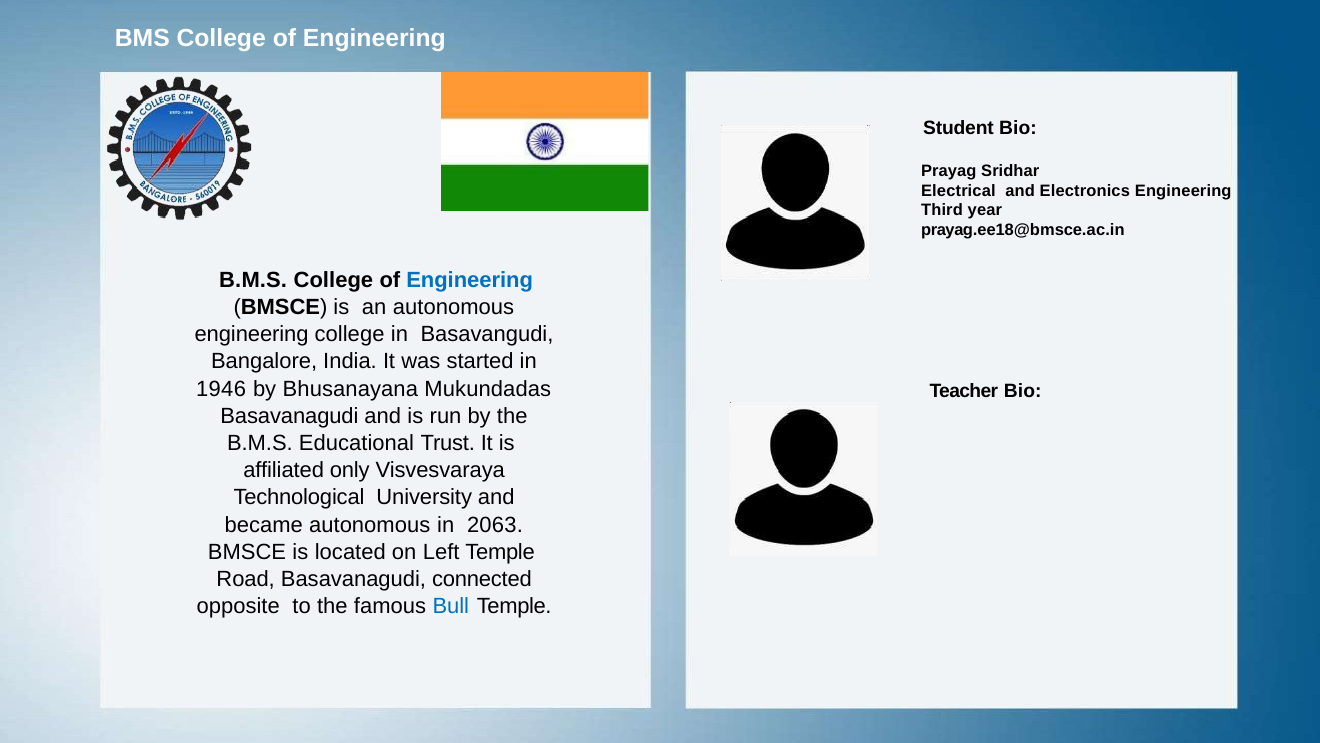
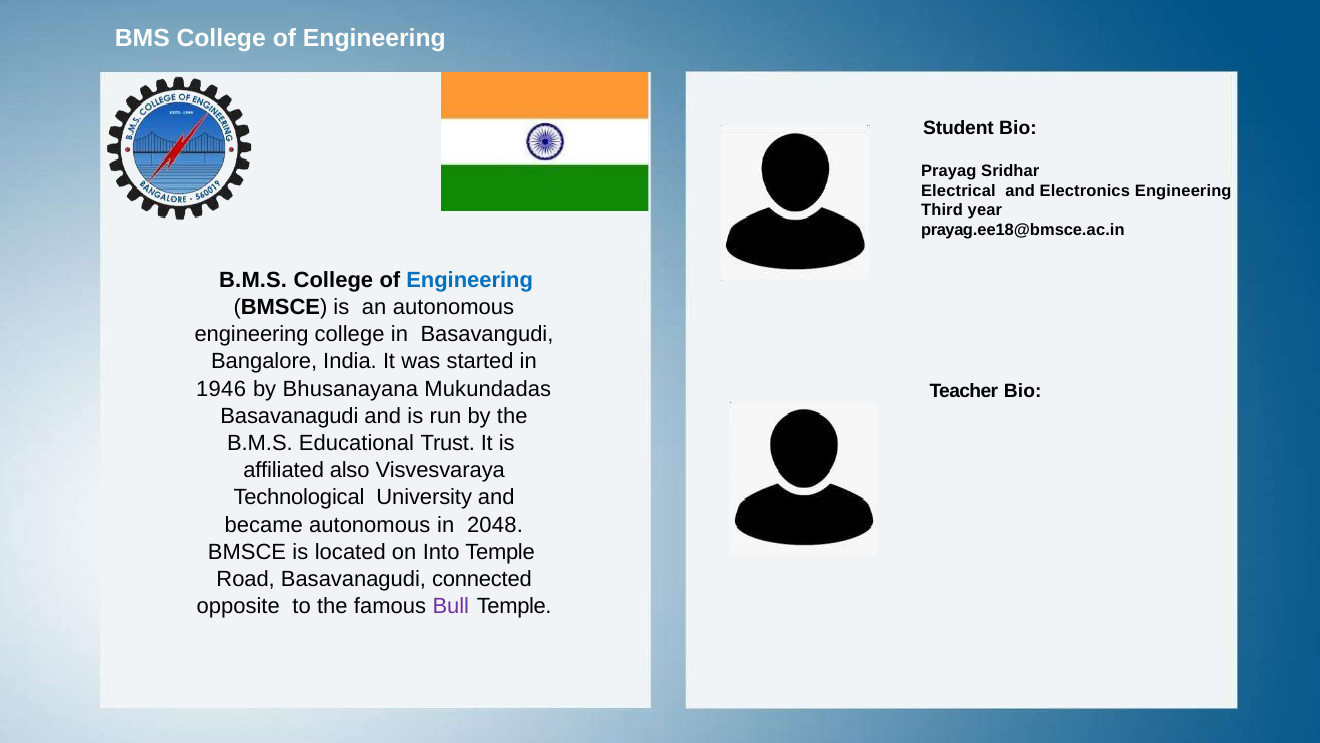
only: only -> also (350, 470)
2063: 2063 -> 2048 (495, 524)
Left: Left -> Into (441, 552)
Bull colour: blue -> purple (451, 606)
